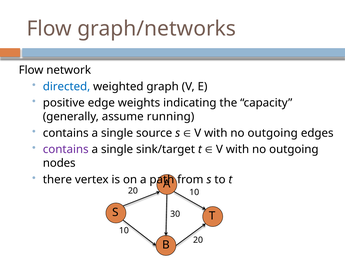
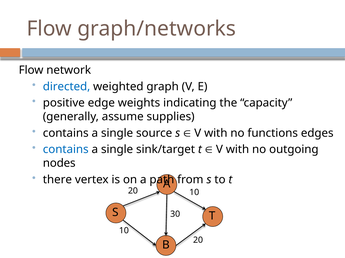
running: running -> supplies (171, 117)
outgoing: outgoing -> functions (273, 133)
contains colour: purple -> blue (66, 150)
